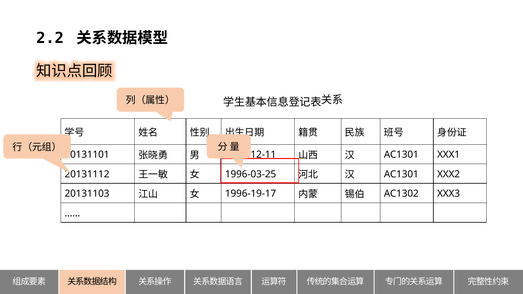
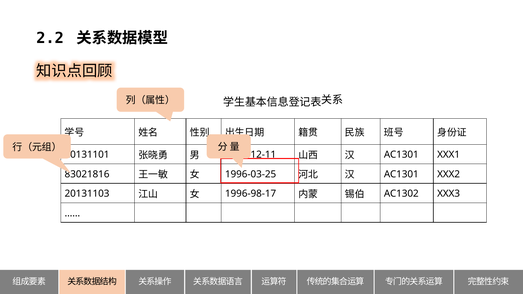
20131112: 20131112 -> 83021816 (87, 174)
1996-19-17: 1996-19-17 -> 1996-98-17 (251, 194)
